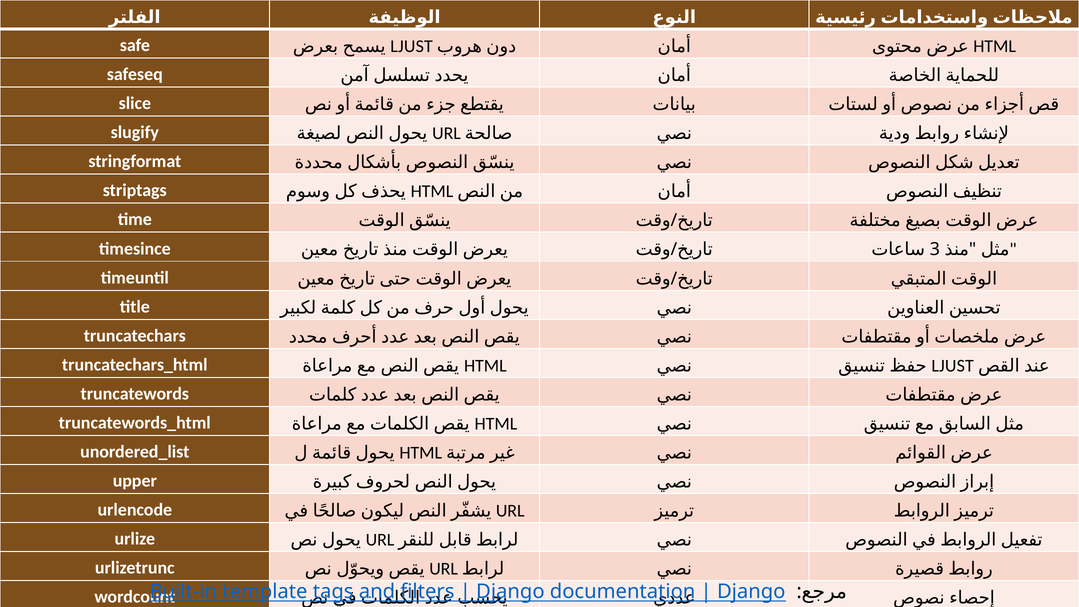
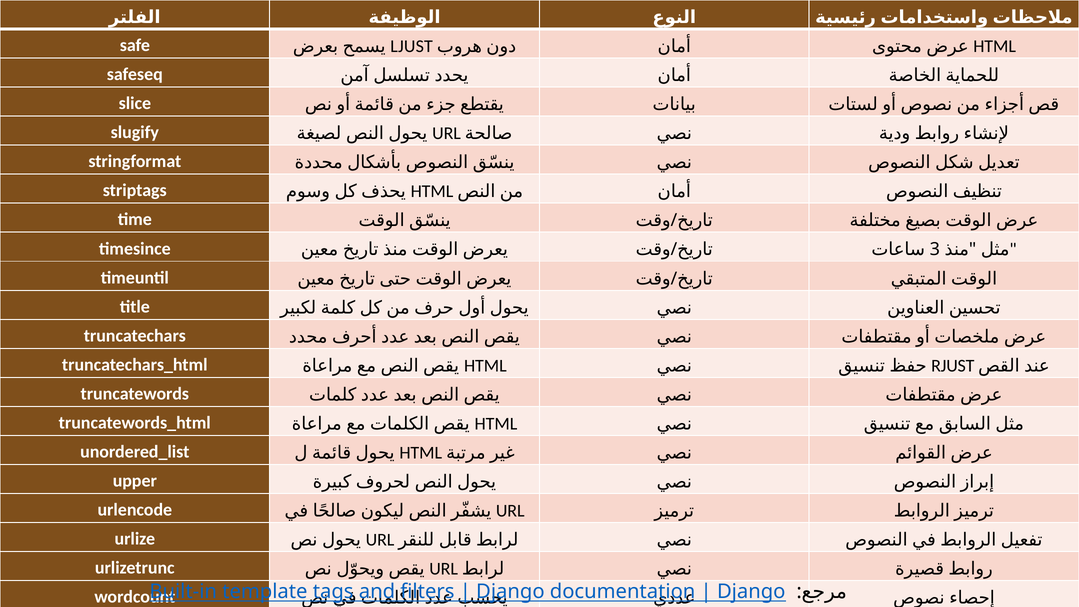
LJUST: LJUST -> RJUST (953, 366)
